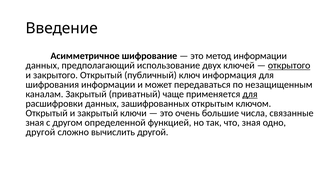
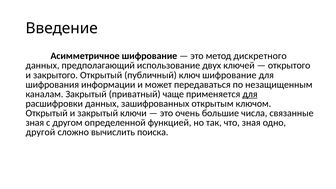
метод информации: информации -> дискретного (260, 56)
открытого underline: present -> none (289, 65)
ключ информация: информация -> шифрование (229, 75)
вычислить другой: другой -> поиска (153, 132)
